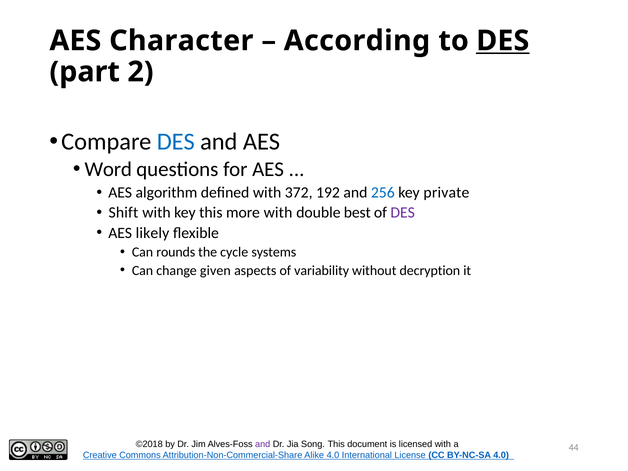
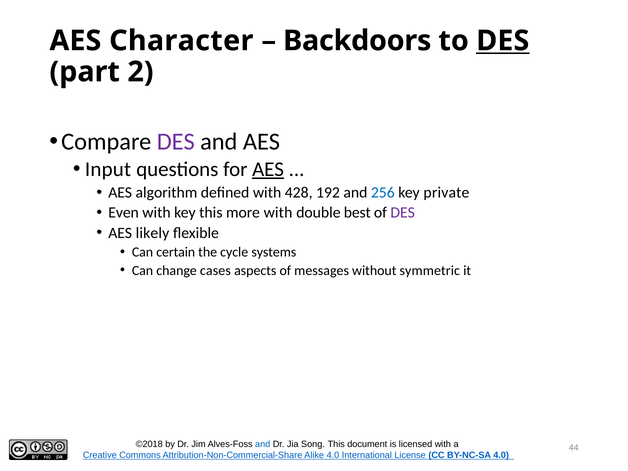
According: According -> Backdoors (357, 41)
DES colour: blue -> purple (176, 142)
Word: Word -> Input (108, 169)
AES underline: none -> present (268, 169)
372: 372 -> 428 (299, 192)
Shift: Shift -> Even (124, 213)
rounds: rounds -> certain (176, 252)
given: given -> cases (215, 270)
variability: variability -> messages (322, 270)
decryption: decryption -> symmetric (430, 270)
and colour: purple -> blue (263, 444)
